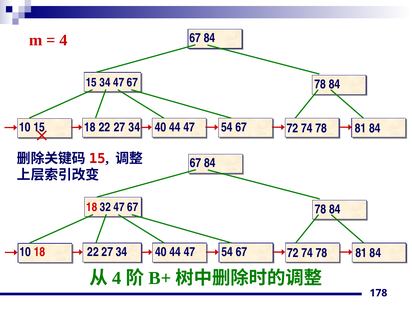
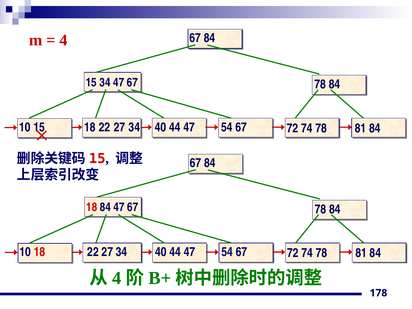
18 32: 32 -> 84 (105, 207)
